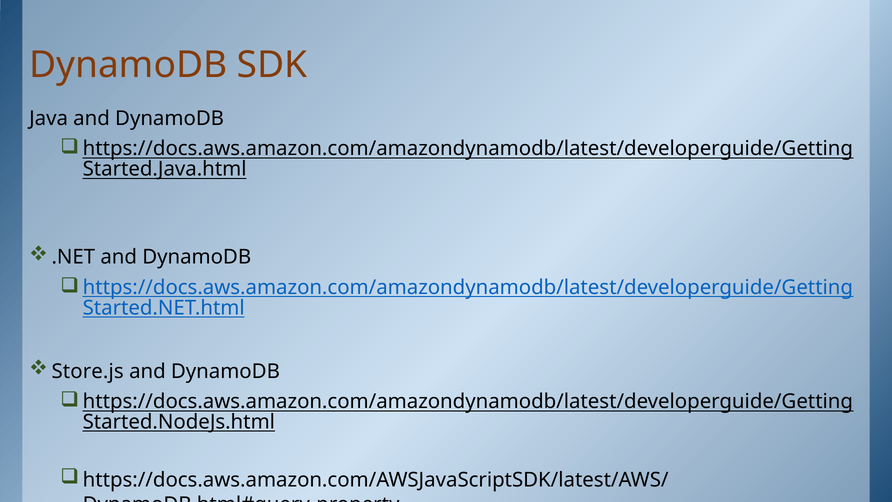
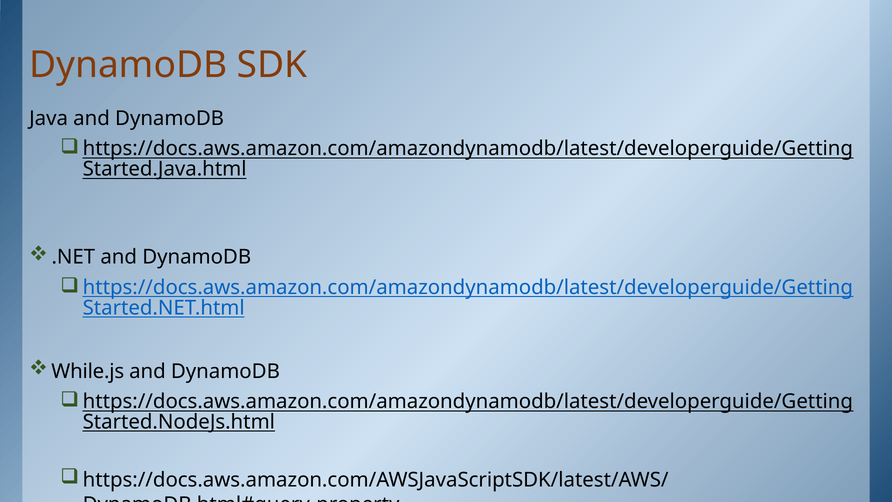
Store.js: Store.js -> While.js (88, 371)
